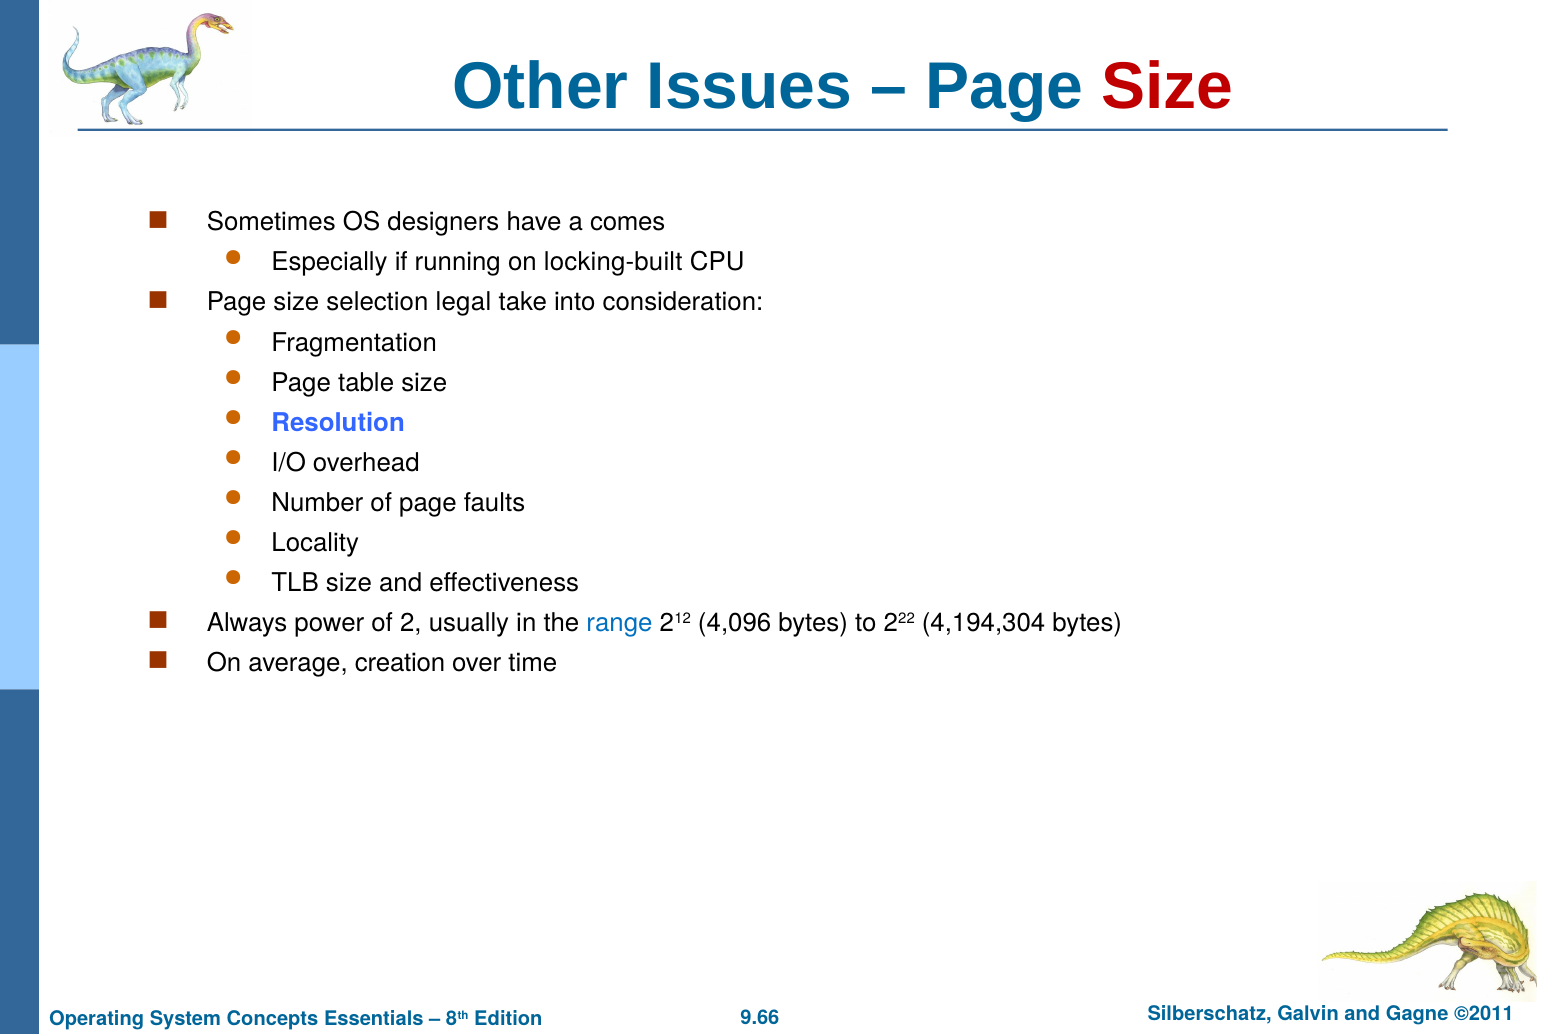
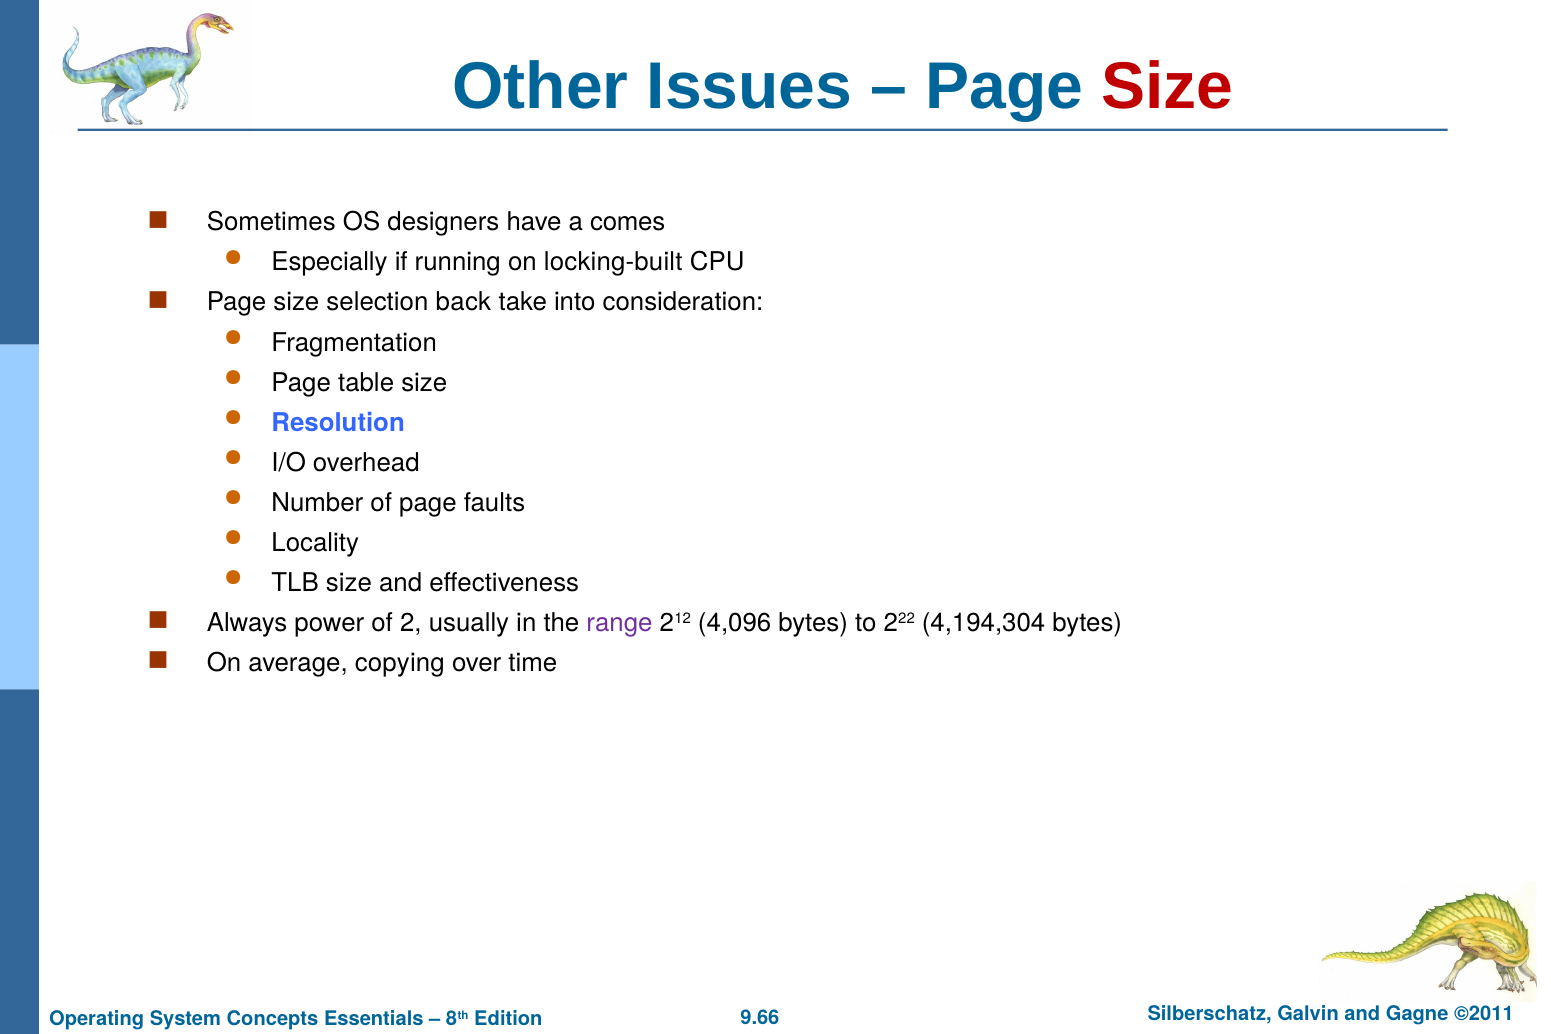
legal: legal -> back (463, 302)
range colour: blue -> purple (619, 623)
creation: creation -> copying (400, 663)
